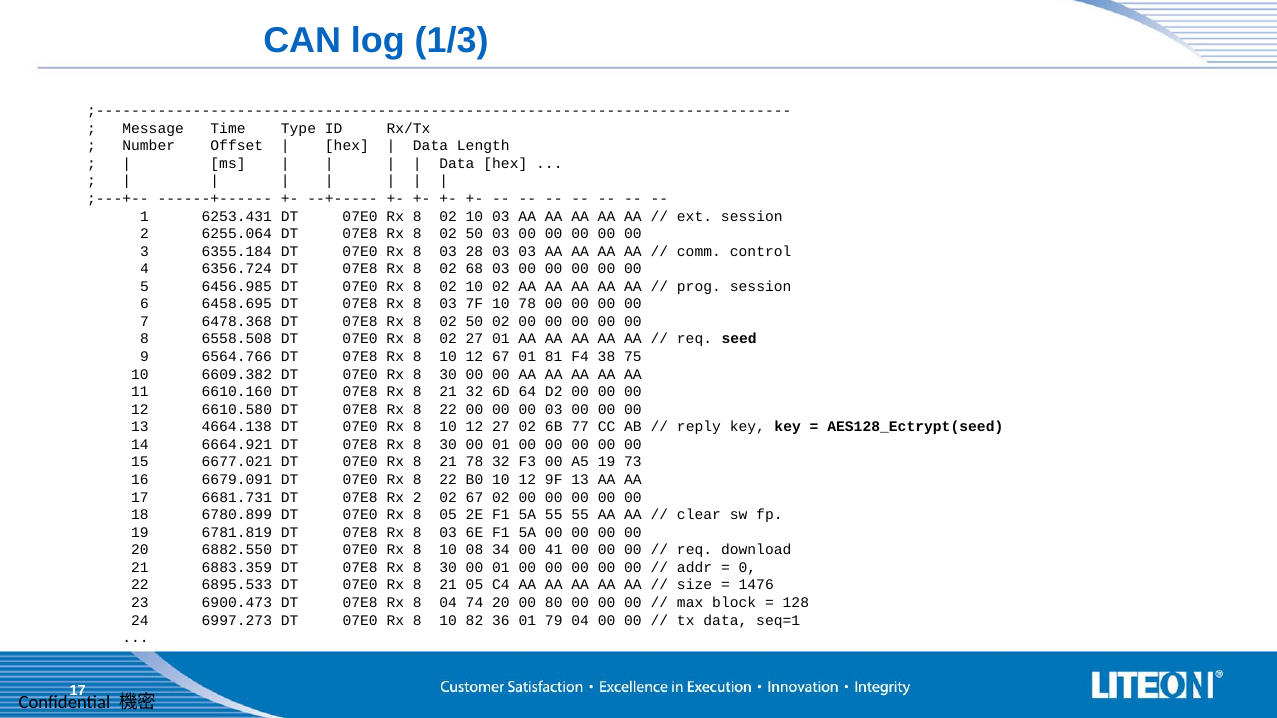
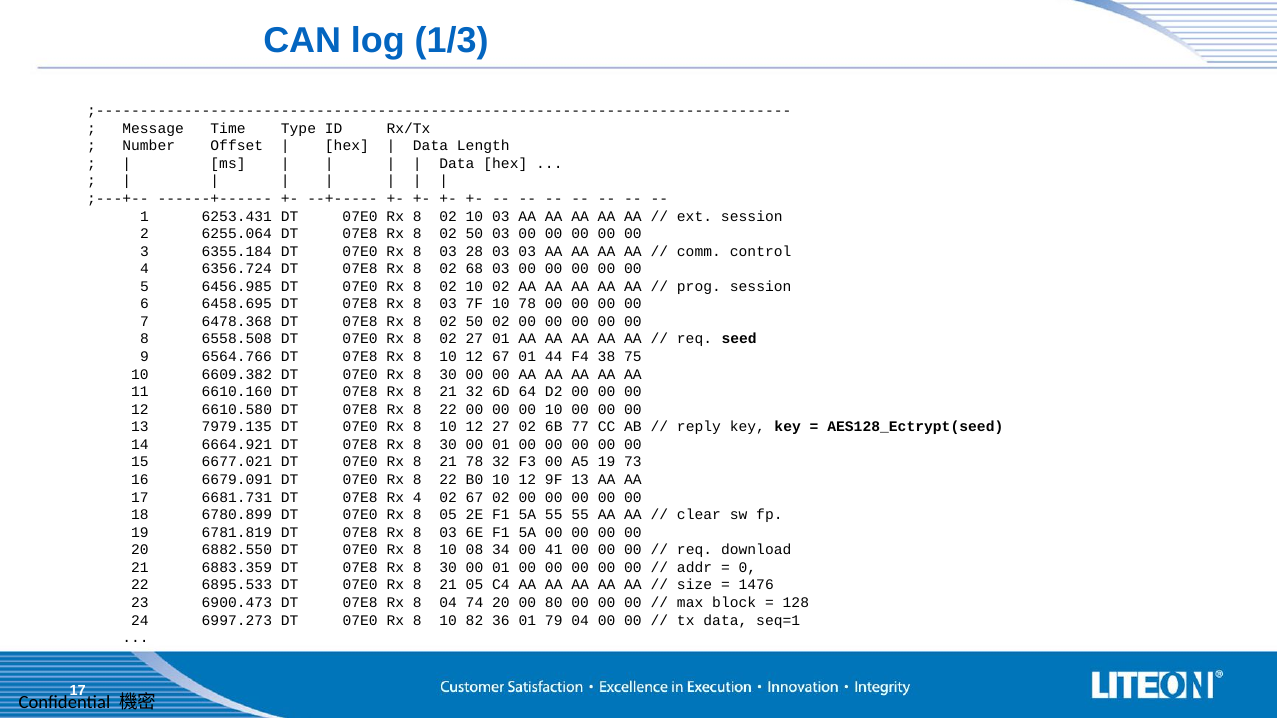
81: 81 -> 44 (554, 357)
00 03: 03 -> 10 (554, 410)
4664.138: 4664.138 -> 7979.135 (237, 427)
Rx 2: 2 -> 4 (417, 497)
